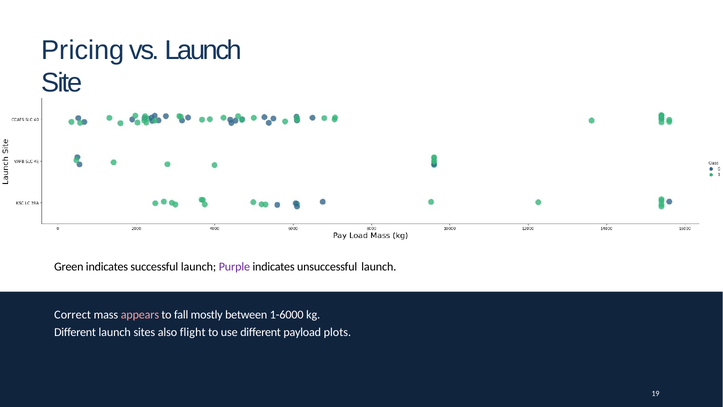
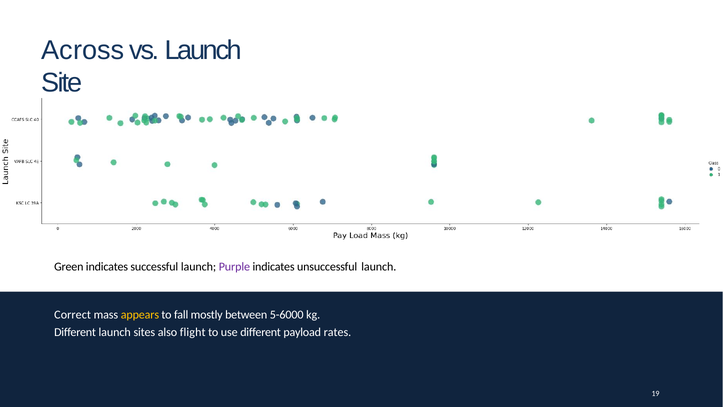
Pricing: Pricing -> Across (83, 50)
appears colour: pink -> yellow (140, 314)
1-6000: 1-6000 -> 5-6000 (287, 314)
plots: plots -> rates (337, 332)
